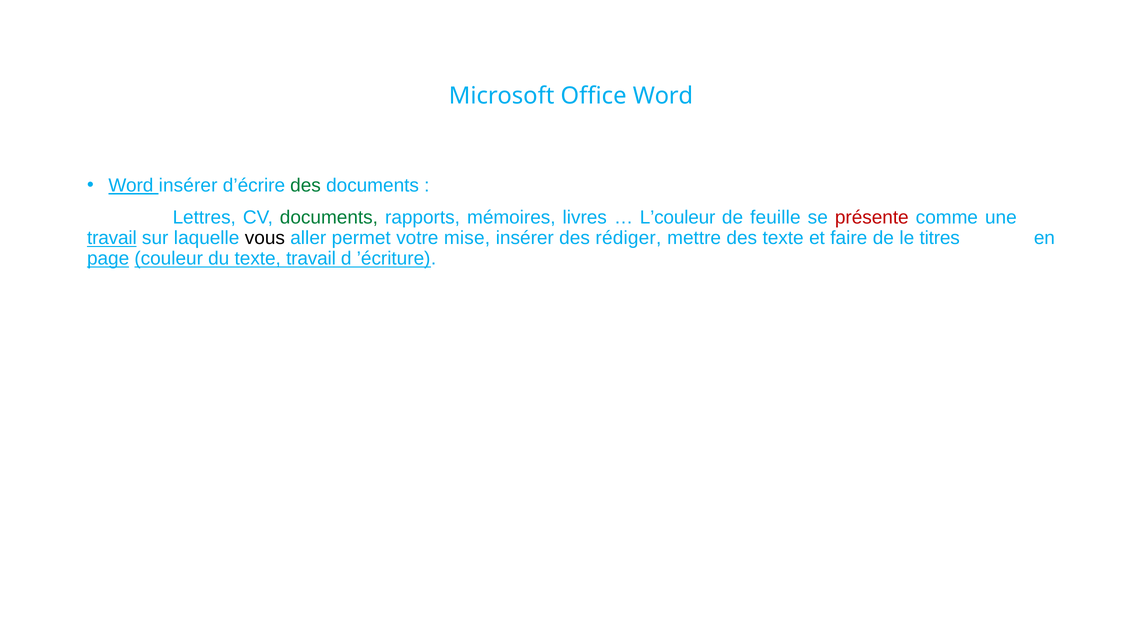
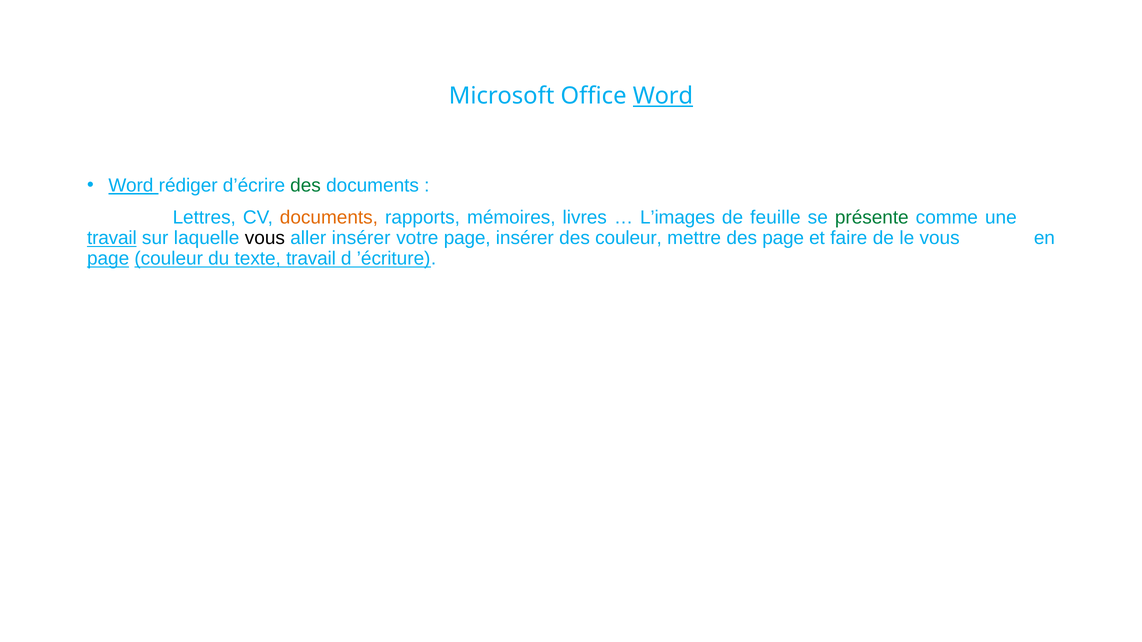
Word underline: none -> present (663, 96)
Word insérer: insérer -> rédiger (188, 185)
documents colour: green -> orange (329, 218)
L’couleur: L’couleur -> L’images (678, 218)
présente colour: red -> green (872, 218)
aller permet: permet -> insérer (361, 238)
votre mise: mise -> page (467, 238)
des rédiger: rédiger -> couleur (629, 238)
des texte: texte -> page (783, 238)
le titres: titres -> vous (940, 238)
